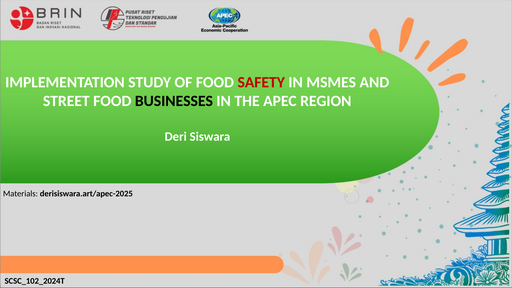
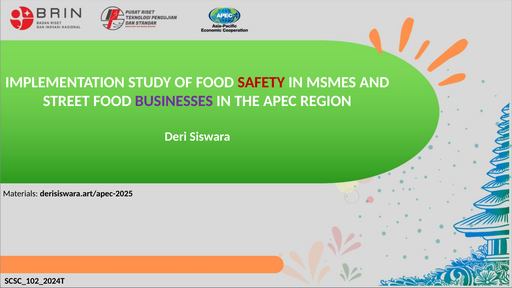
BUSINESSES colour: black -> purple (174, 101)
